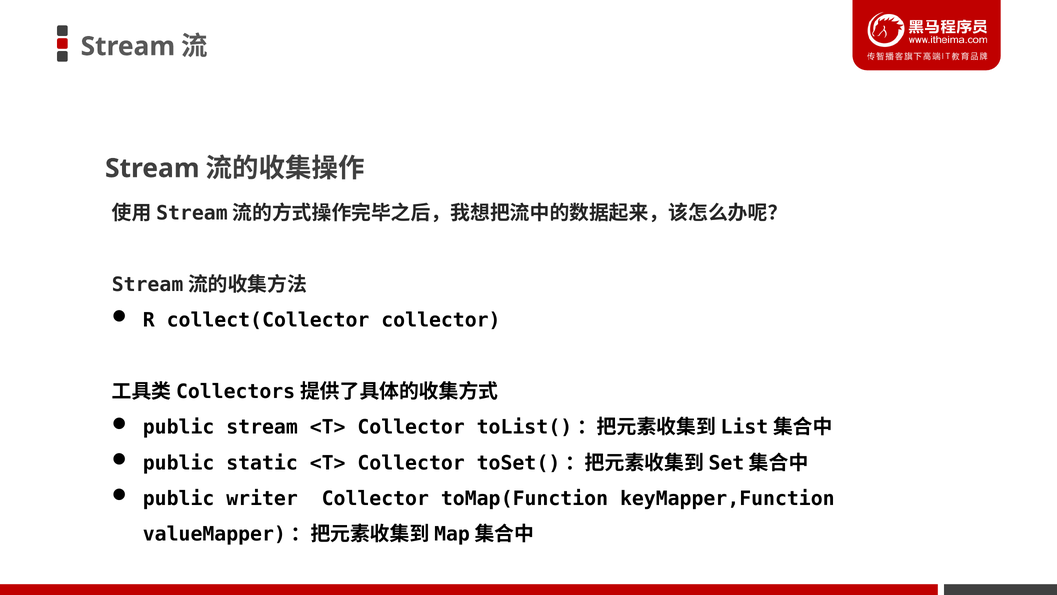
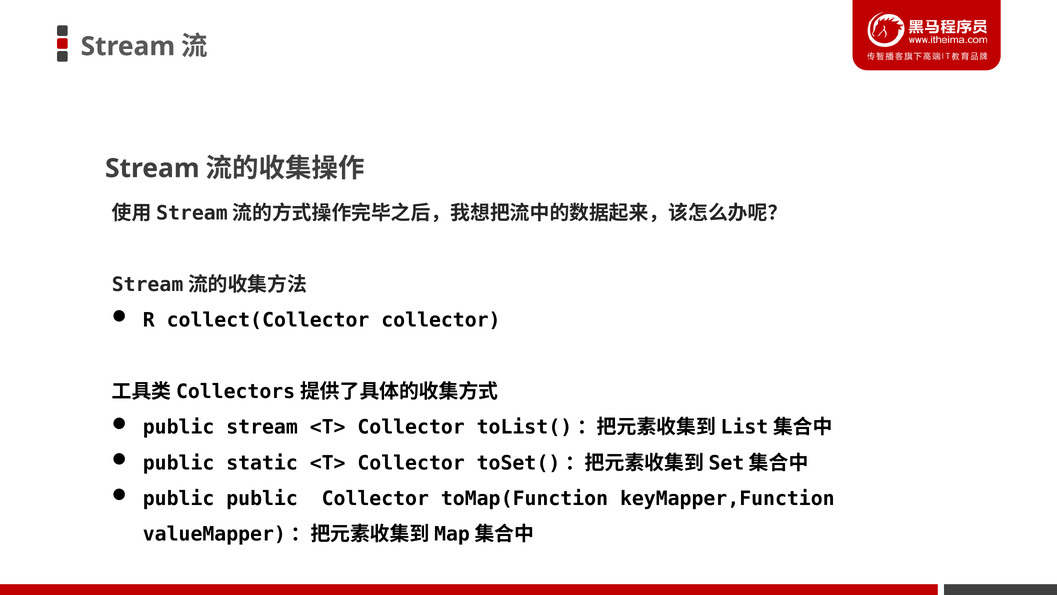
public writer: writer -> public (262, 498)
